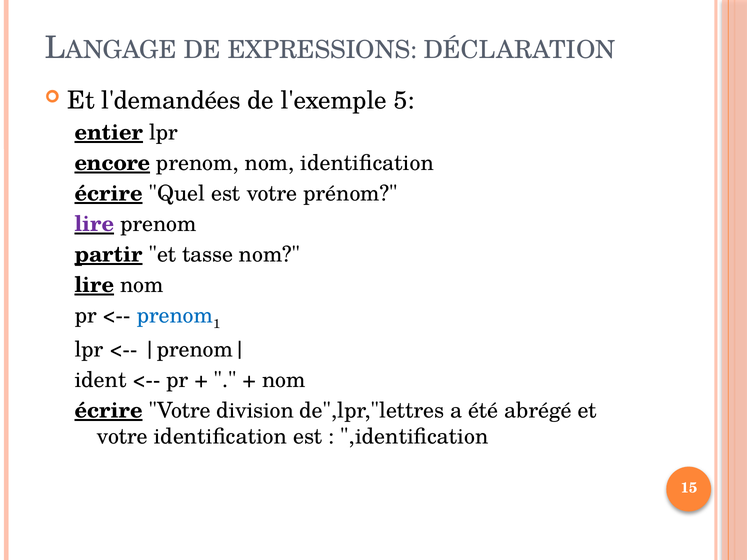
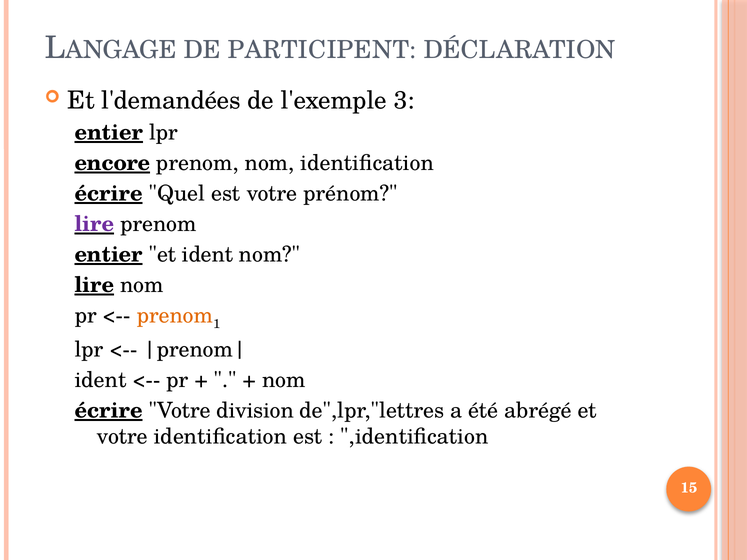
EXPRESSIONS: EXPRESSIONS -> PARTICIPENT (322, 50)
5: 5 -> 3 (404, 100)
partir: partir -> entier (109, 255)
et tasse: tasse -> ident (208, 255)
prenom colour: blue -> orange (175, 316)
